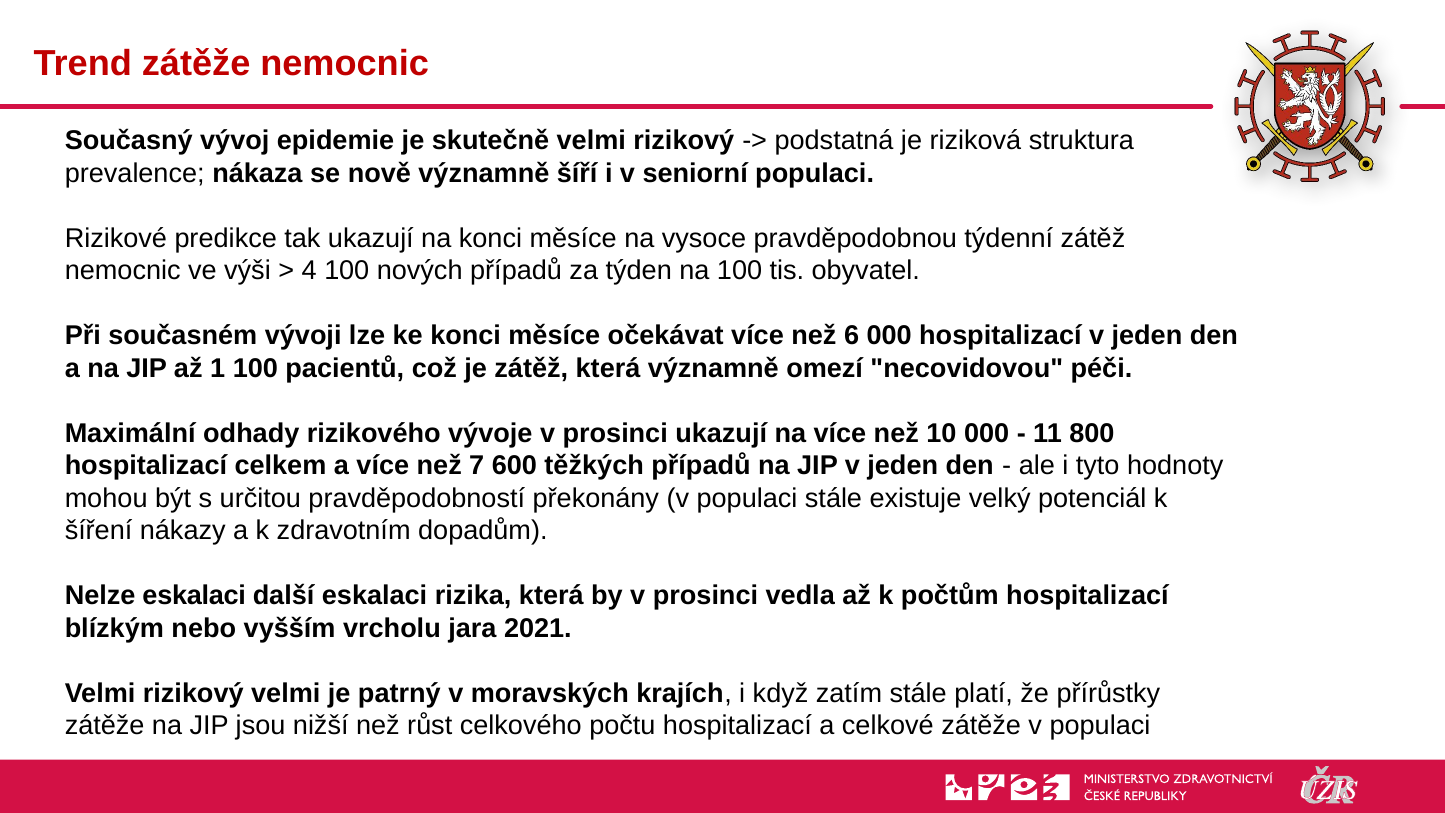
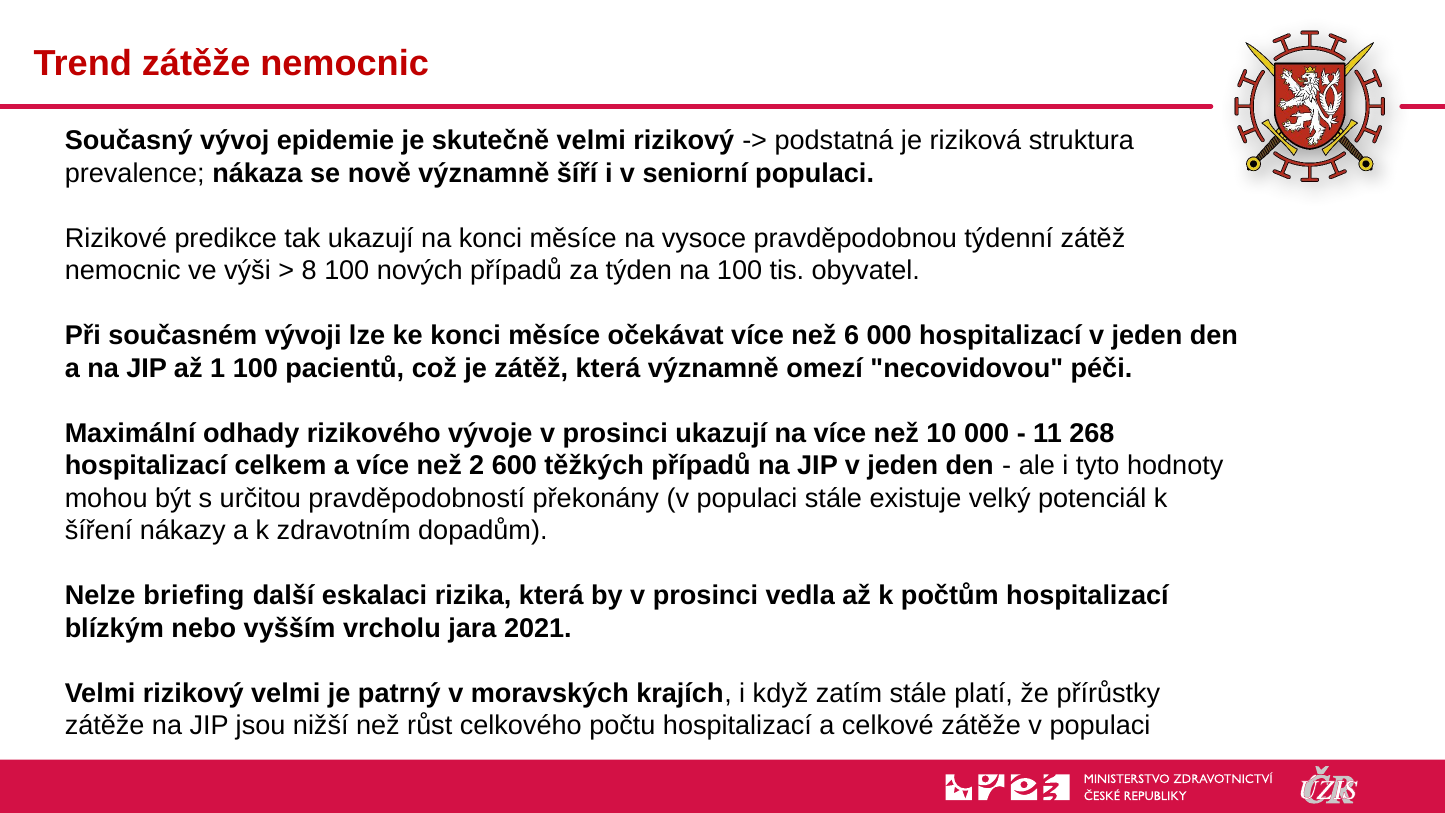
4: 4 -> 8 (309, 271)
800: 800 -> 268 (1092, 433)
7: 7 -> 2 (477, 466)
Nelze eskalaci: eskalaci -> briefing (194, 596)
